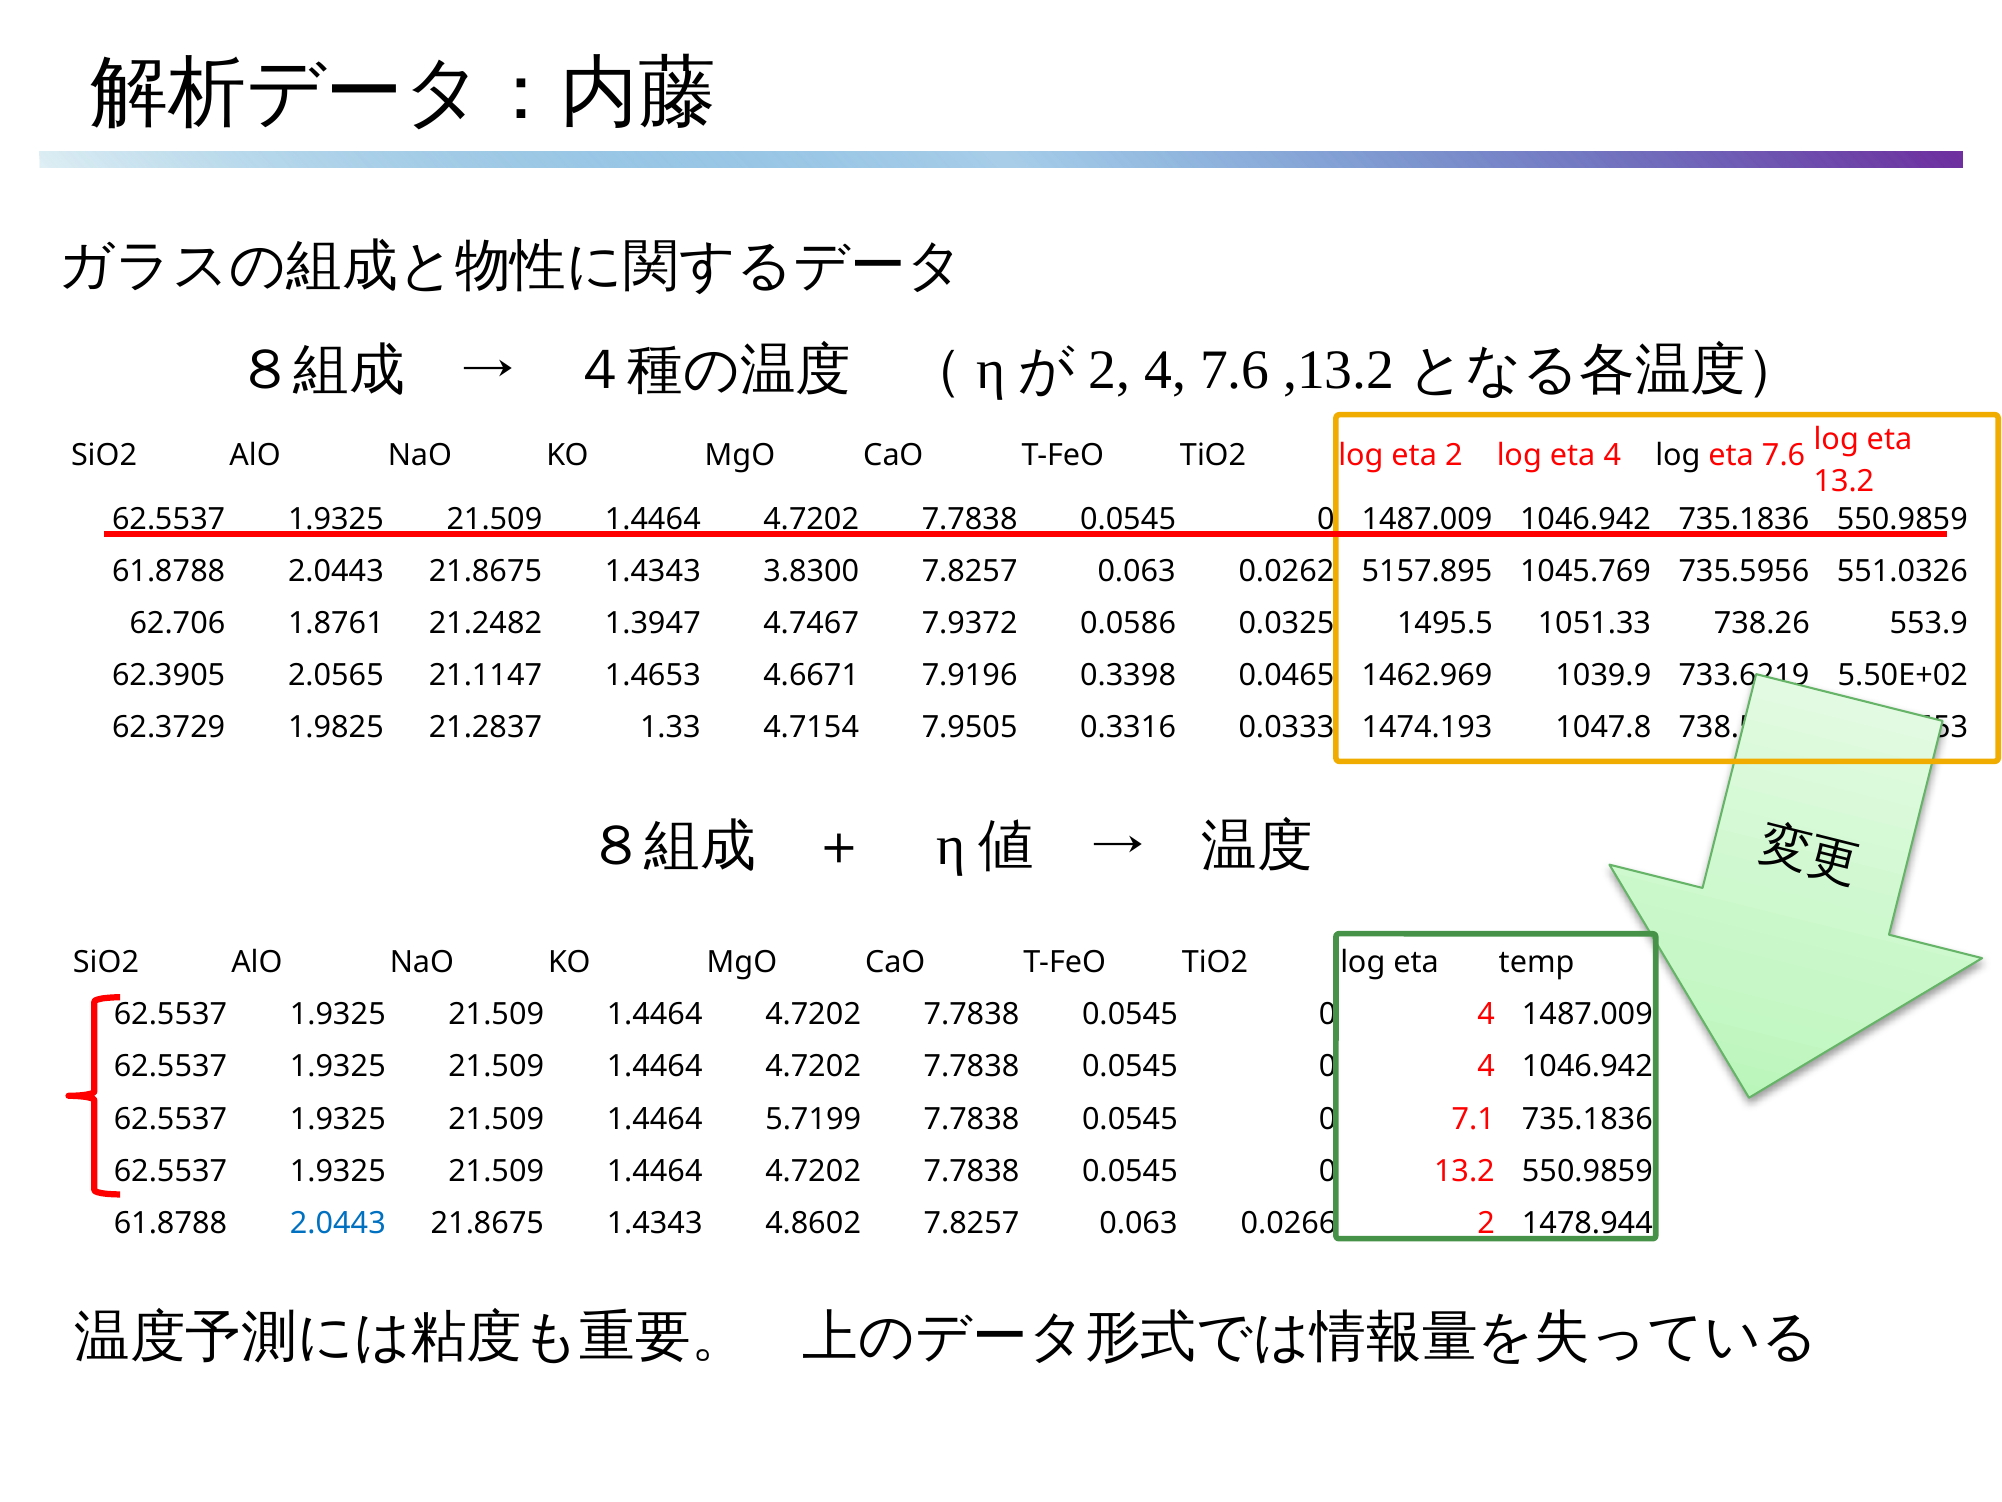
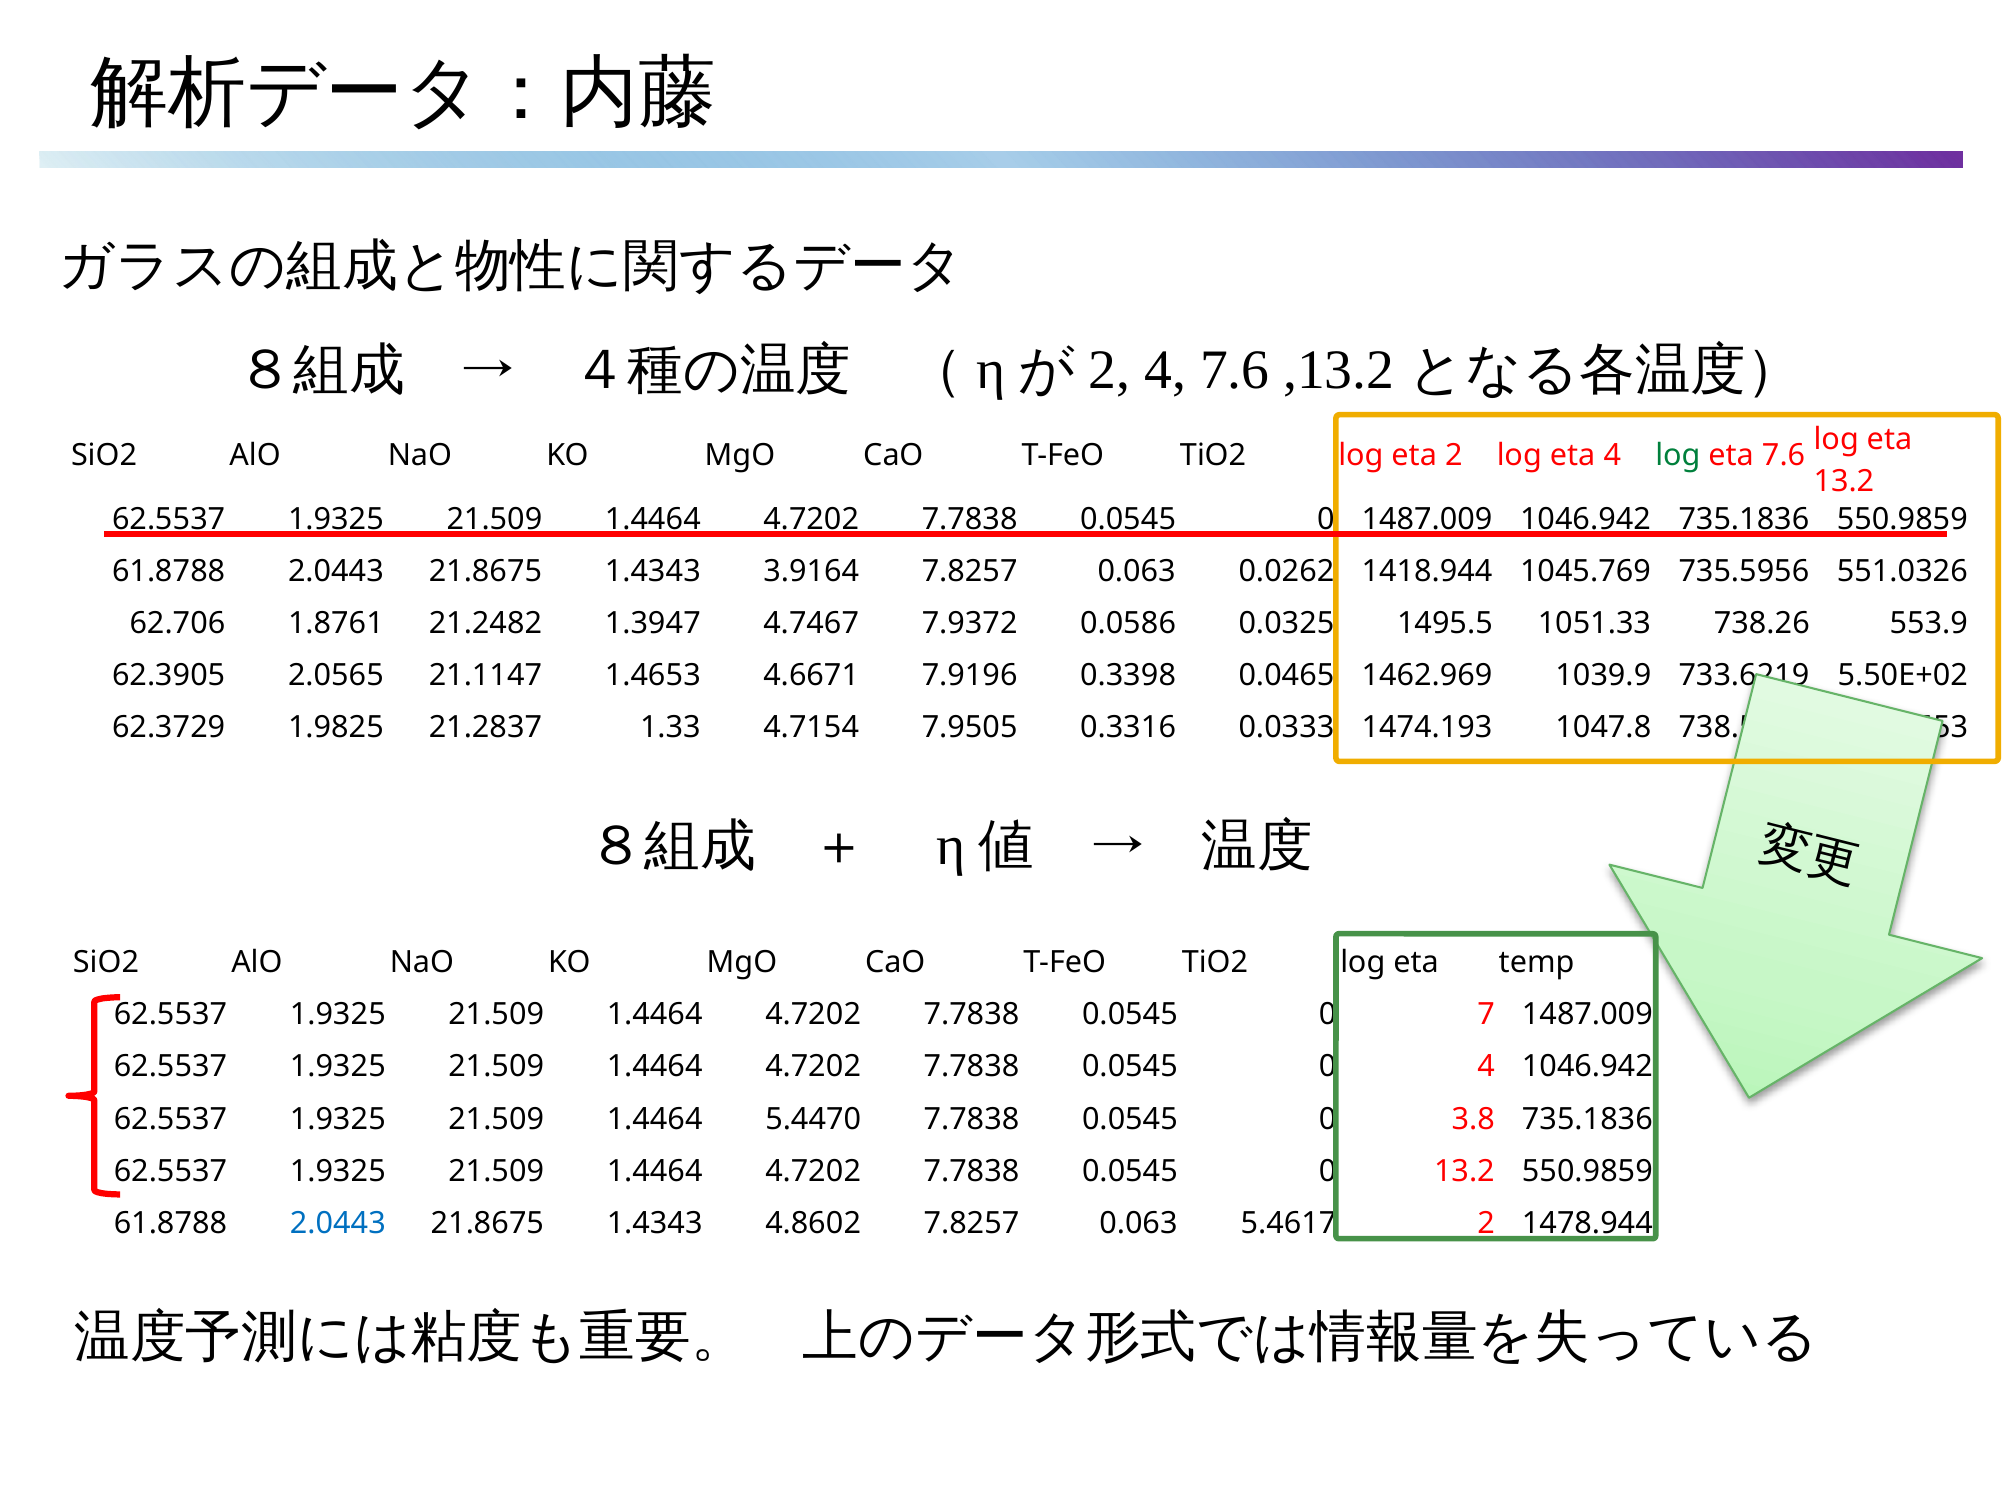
log colour: black -> green (1678, 455)
3.8300: 3.8300 -> 3.9164 (811, 571)
5157.895: 5157.895 -> 1418.944 (1427, 571)
4: 4 -> 7 (1486, 1014)
5.7199: 5.7199 -> 5.4470 (813, 1119)
7.1: 7.1 -> 3.8 (1473, 1119)
0.0266: 0.0266 -> 5.4617 (1288, 1223)
